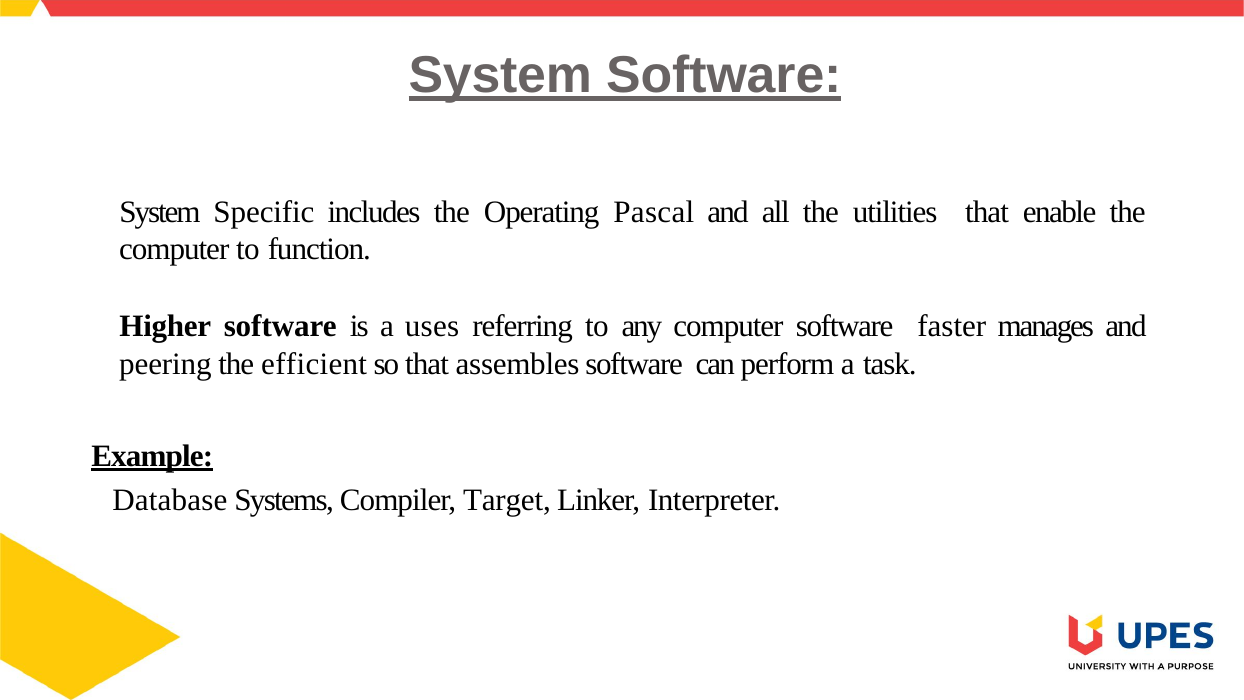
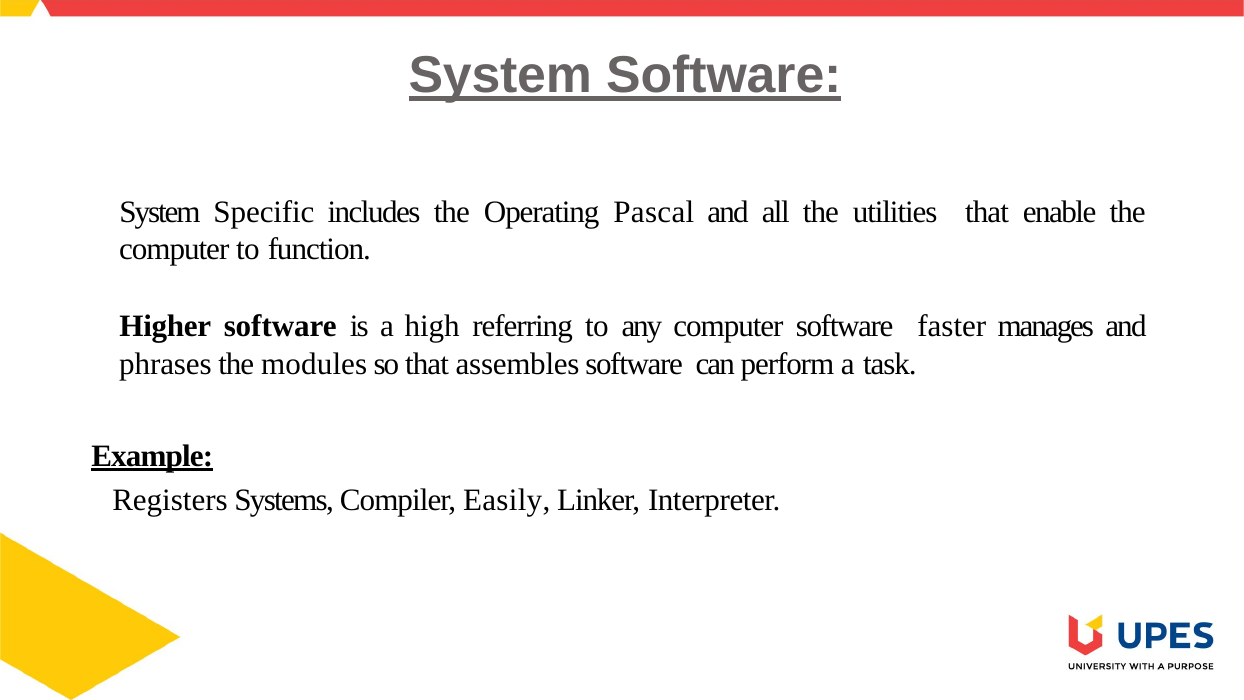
uses: uses -> high (432, 326)
peering: peering -> phrases (165, 364)
efficient: efficient -> modules (314, 364)
Database: Database -> Registers (170, 500)
Target: Target -> Easily (507, 500)
